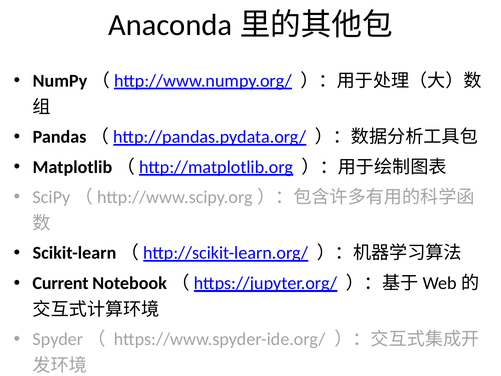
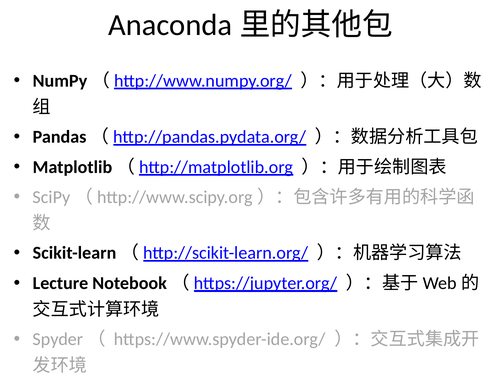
Current: Current -> Lecture (60, 283)
